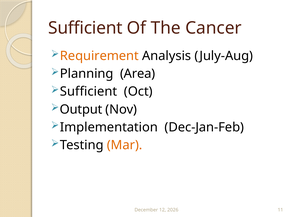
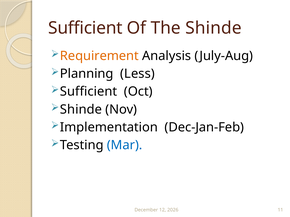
The Cancer: Cancer -> Shinde (213, 28)
Area: Area -> Less (137, 74)
Output: Output -> Shinde (81, 110)
Mar colour: orange -> blue (125, 145)
